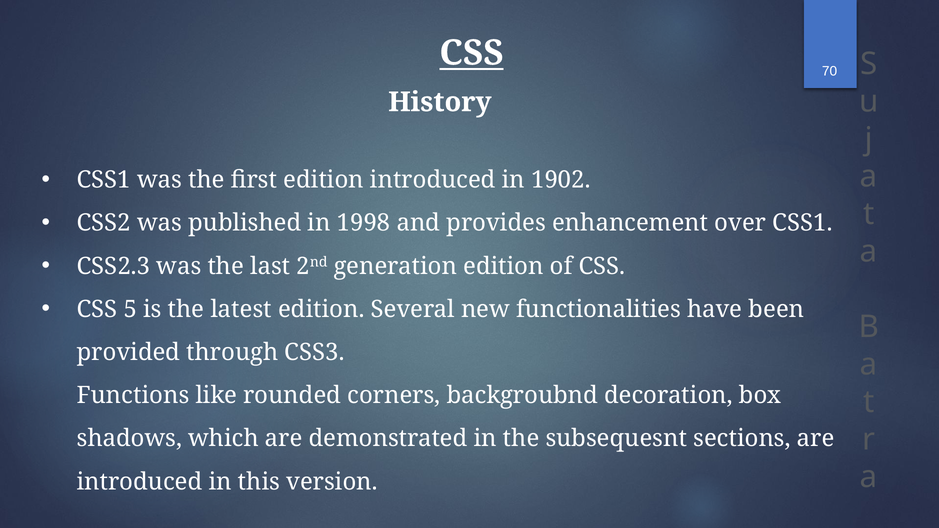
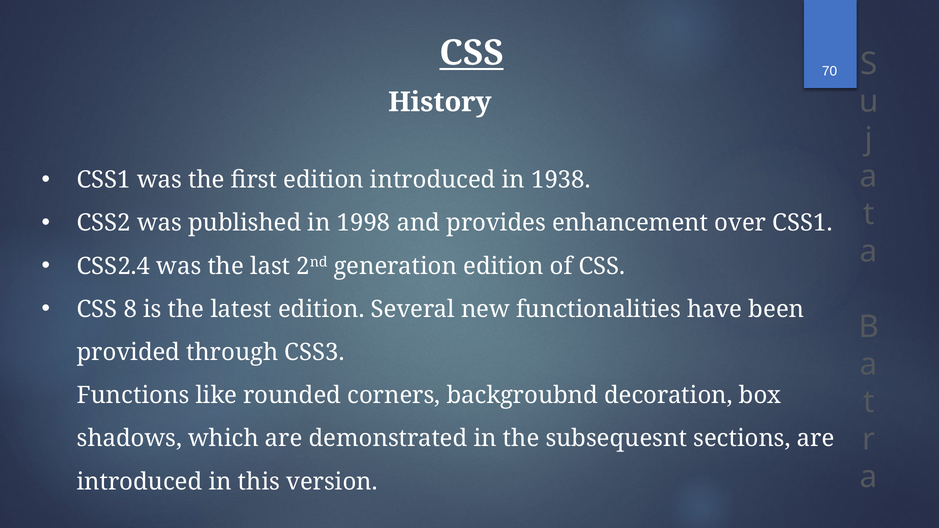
1902: 1902 -> 1938 (561, 180)
CSS2.3: CSS2.3 -> CSS2.4 (114, 266)
5: 5 -> 8 (130, 309)
